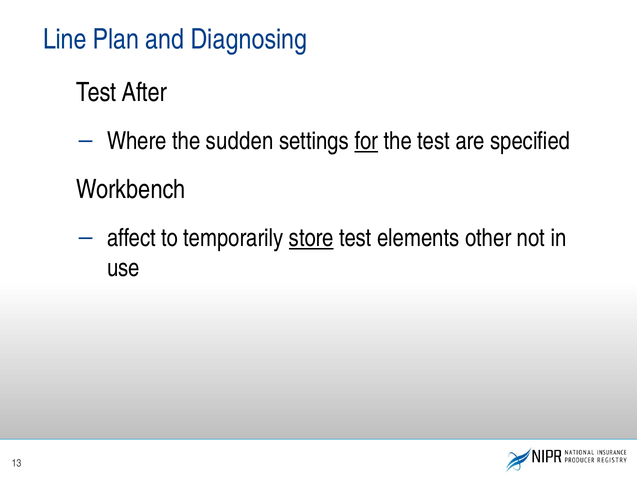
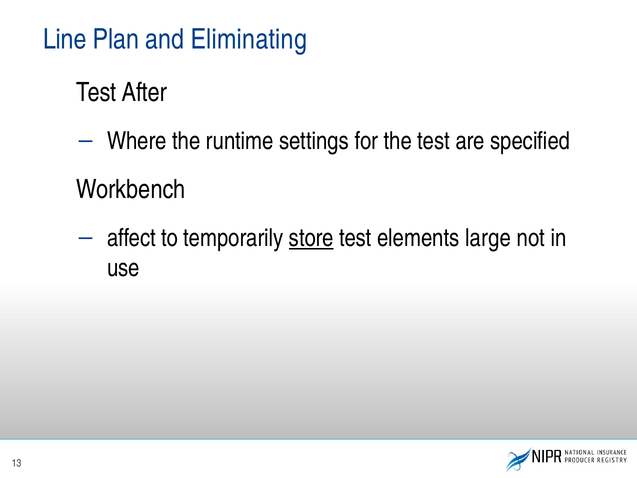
Diagnosing: Diagnosing -> Eliminating (249, 39)
sudden: sudden -> runtime (240, 141)
for underline: present -> none (366, 141)
other: other -> large (488, 238)
